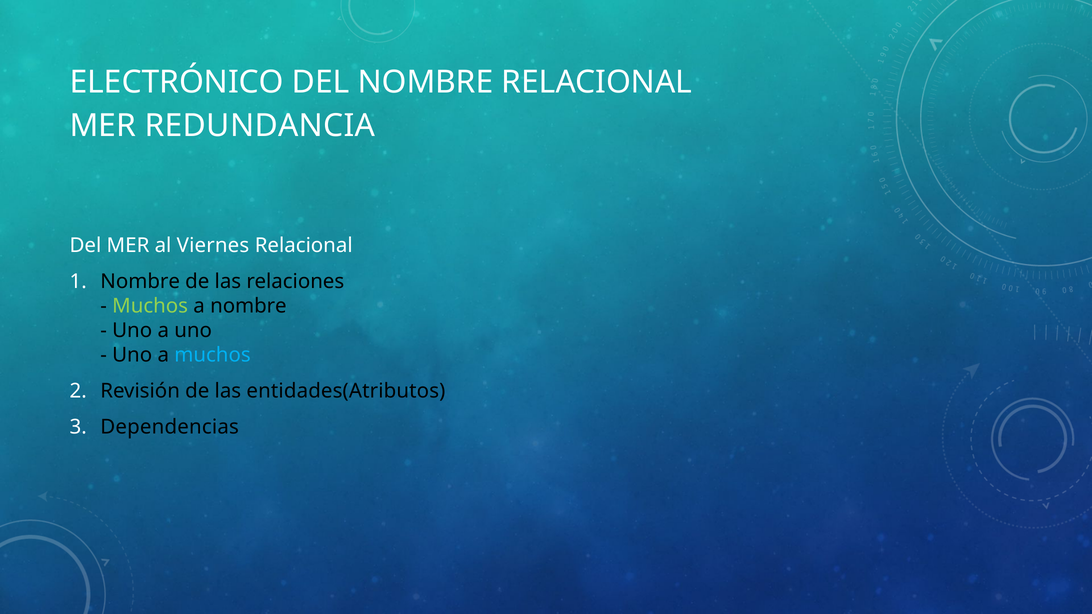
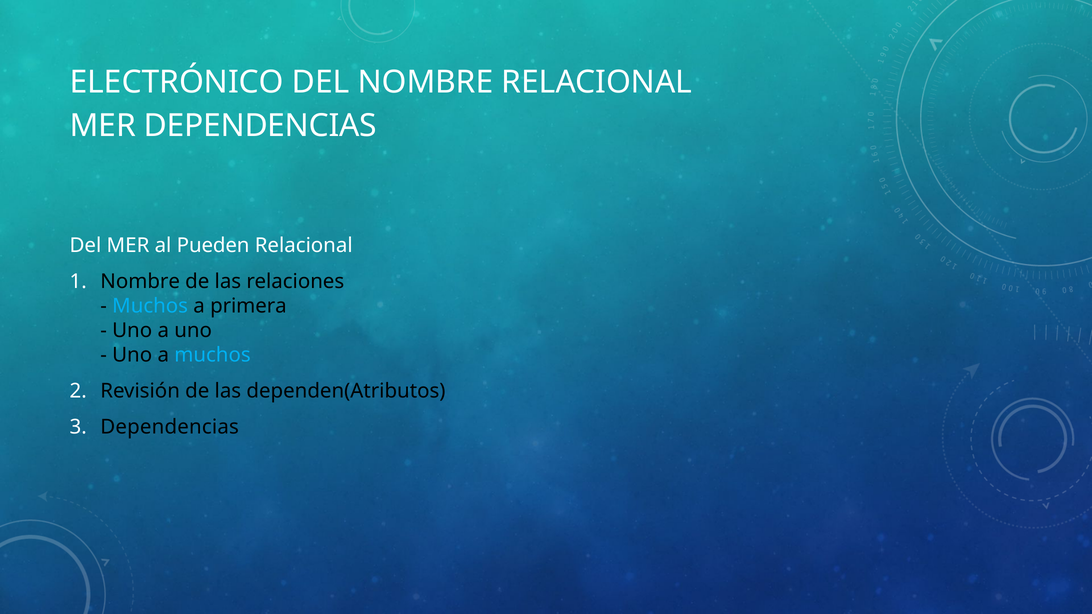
MER REDUNDANCIA: REDUNDANCIA -> DEPENDENCIAS (260, 126)
Viernes: Viernes -> Pueden (213, 246)
Muchos colour: light green -> light blue (150, 306)
a nombre: nombre -> primera (248, 306)
entidades(Atributos: entidades(Atributos -> dependen(Atributos (346, 391)
